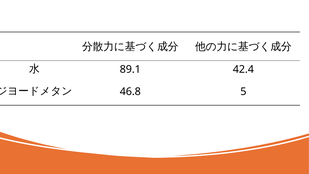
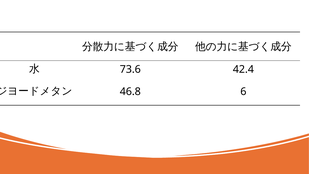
89.1: 89.1 -> 73.6 (130, 69)
5: 5 -> 6 (243, 92)
